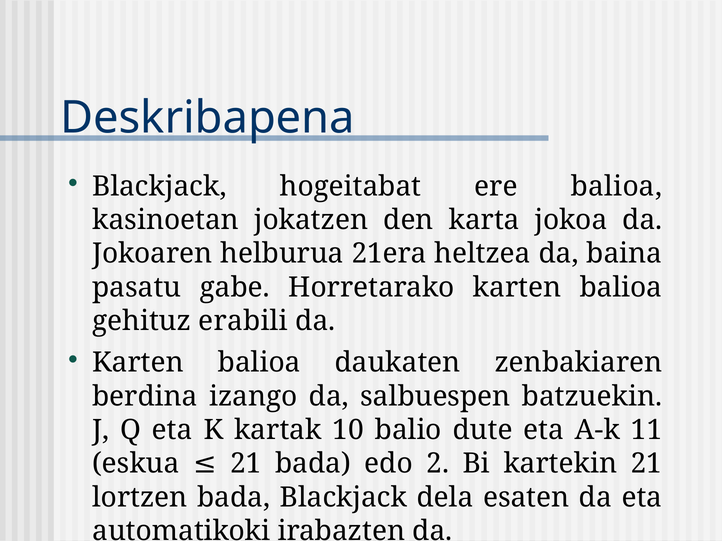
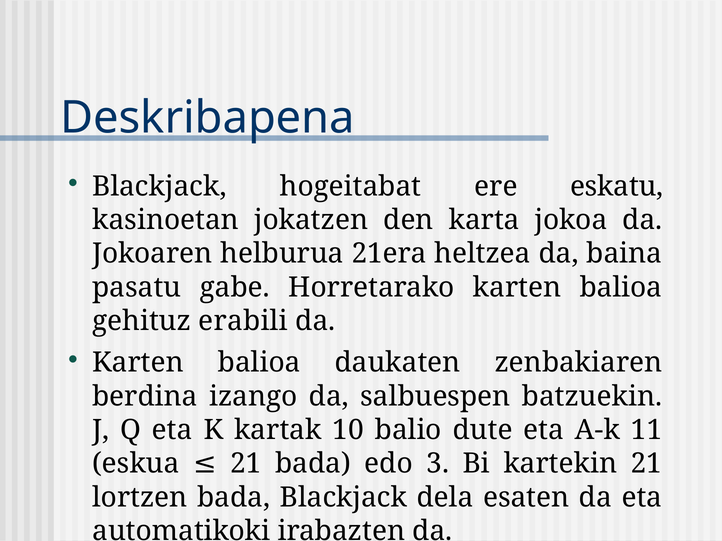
ere balioa: balioa -> eskatu (617, 186)
2: 2 -> 3 (438, 464)
